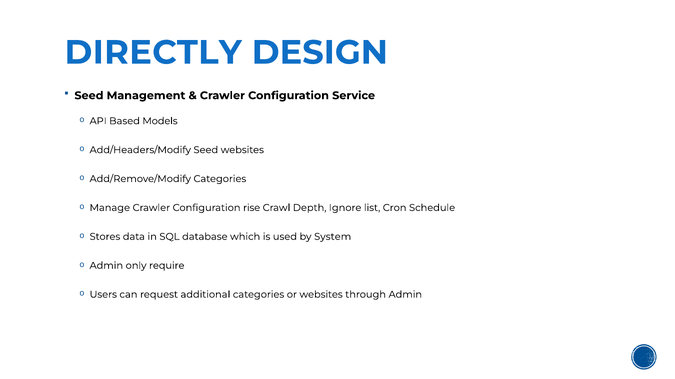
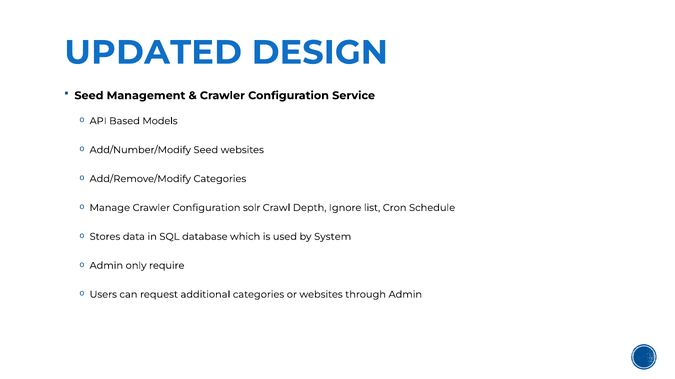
DIRECTLY: DIRECTLY -> UPDATED (153, 53)
Add/Headers/Modify: Add/Headers/Modify -> Add/Number/Modify (140, 150)
rise: rise -> solr (252, 208)
